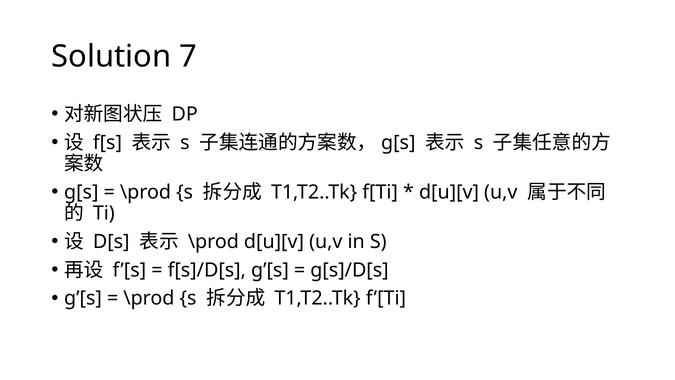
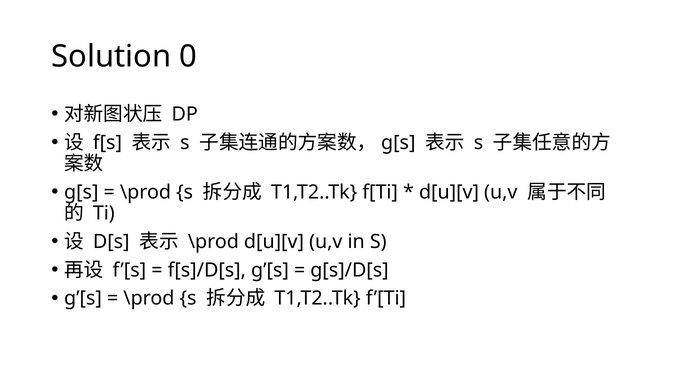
7: 7 -> 0 (188, 57)
